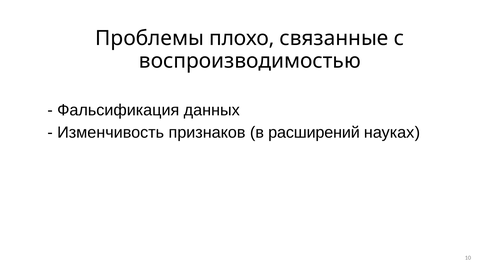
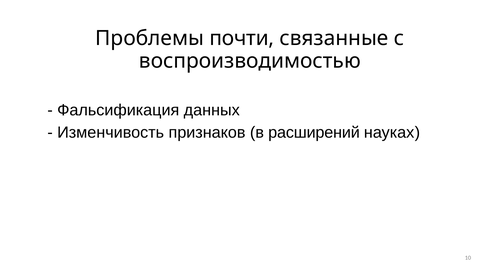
плохо: плохо -> почти (242, 38)
